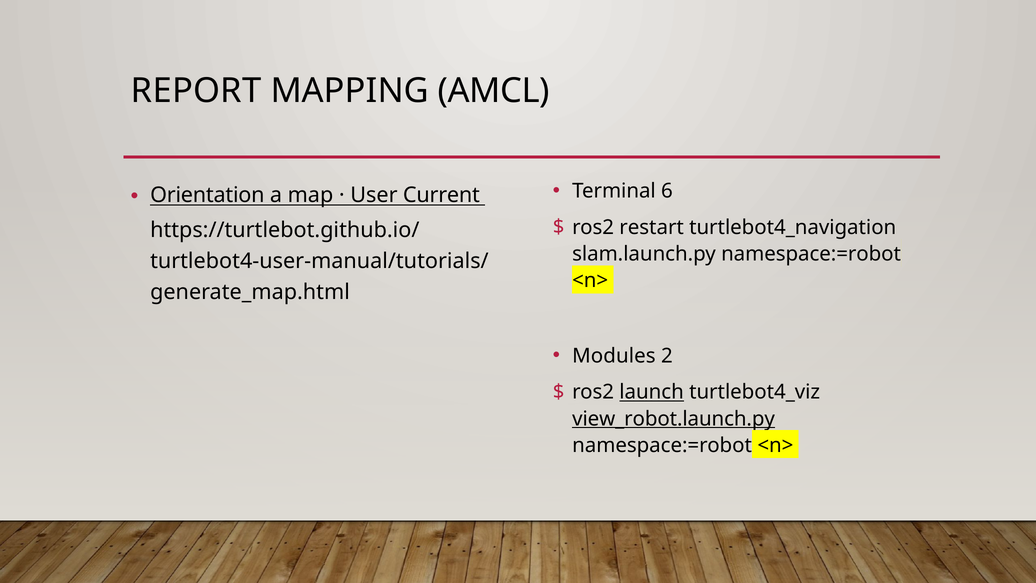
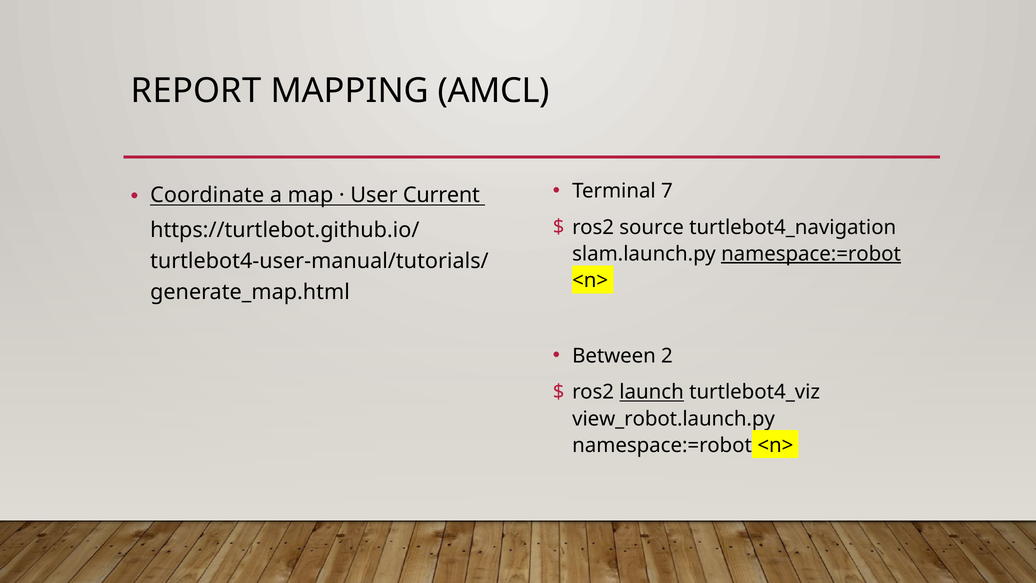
6: 6 -> 7 (667, 191)
Orientation: Orientation -> Coordinate (207, 195)
restart: restart -> source (652, 227)
namespace:=robot underline: none -> present (811, 254)
Modules: Modules -> Between (614, 356)
view_robot.launch.py underline: present -> none (674, 419)
